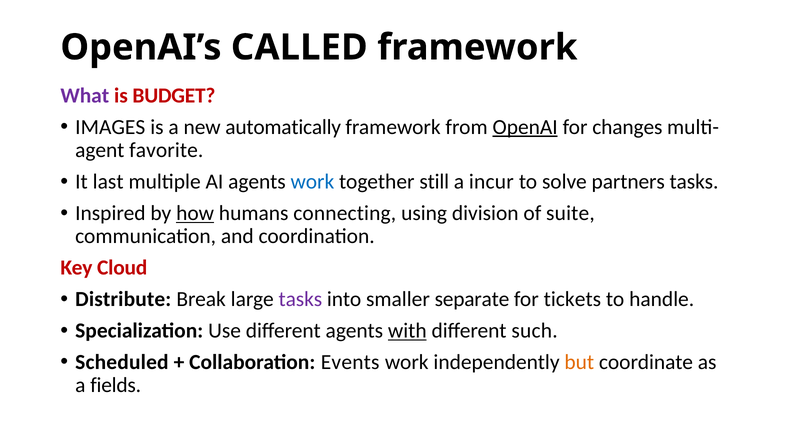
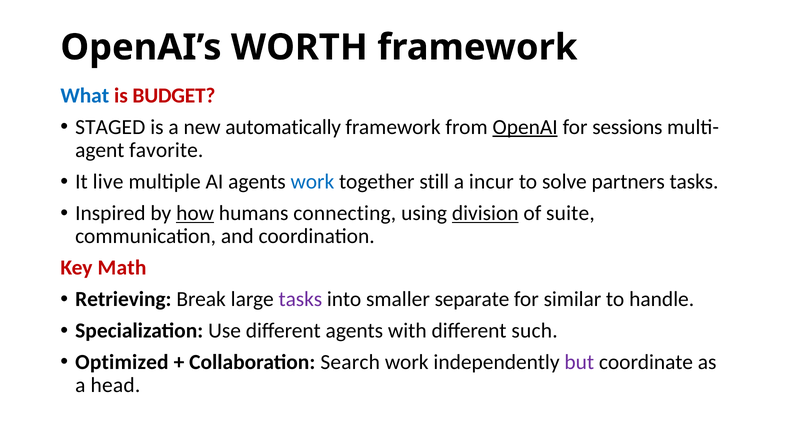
CALLED: CALLED -> WORTH (299, 47)
What colour: purple -> blue (85, 96)
IMAGES: IMAGES -> STAGED (110, 127)
changes: changes -> sessions (627, 127)
last: last -> live (108, 182)
division underline: none -> present (485, 213)
Cloud: Cloud -> Math (122, 268)
Distribute: Distribute -> Retrieving (123, 299)
tickets: tickets -> similar (572, 299)
with underline: present -> none (407, 330)
Scheduled: Scheduled -> Optimized (122, 362)
Events: Events -> Search (350, 362)
but colour: orange -> purple (579, 362)
fields: fields -> head (115, 385)
